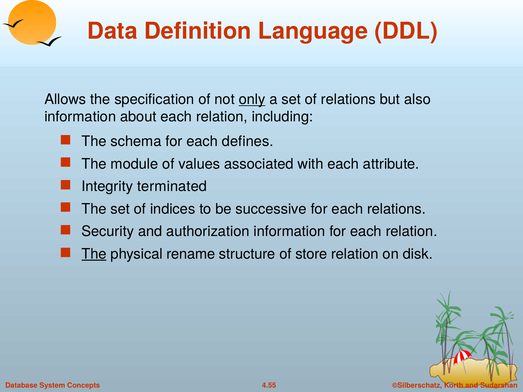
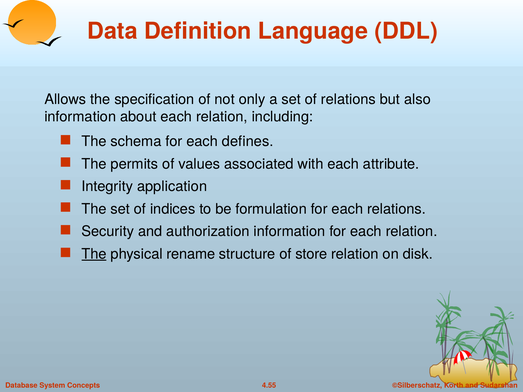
only underline: present -> none (252, 99)
module: module -> permits (134, 164)
terminated: terminated -> application (172, 187)
successive: successive -> formulation (271, 209)
